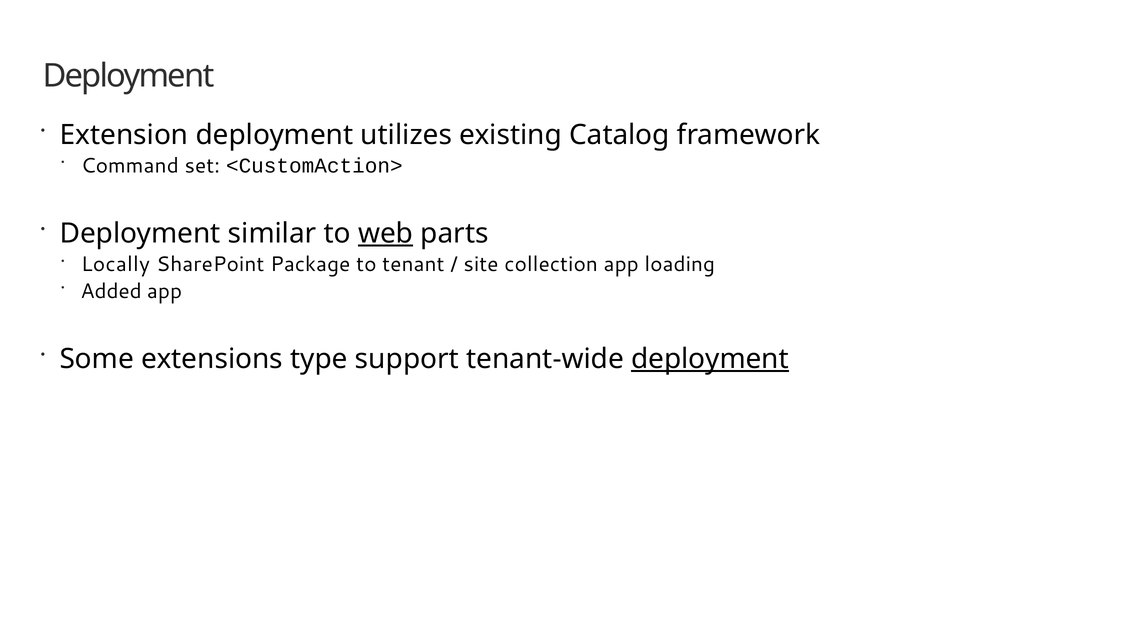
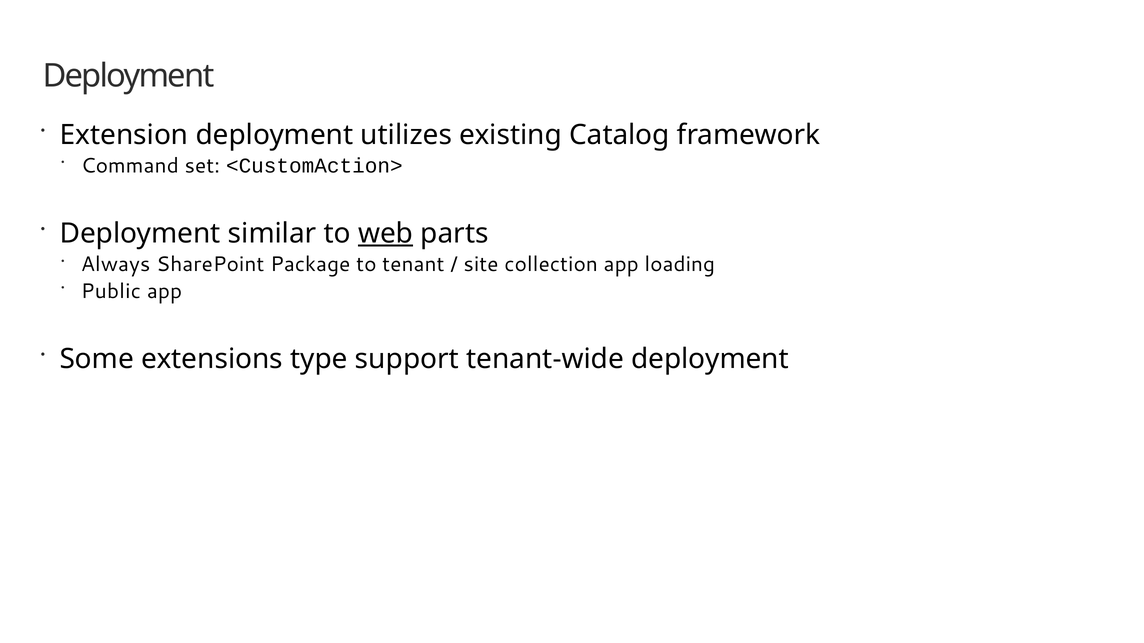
Locally: Locally -> Always (116, 264)
Added: Added -> Public (111, 291)
deployment underline: present -> none (710, 359)
